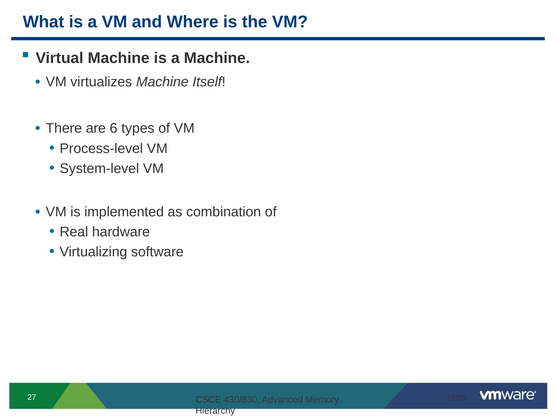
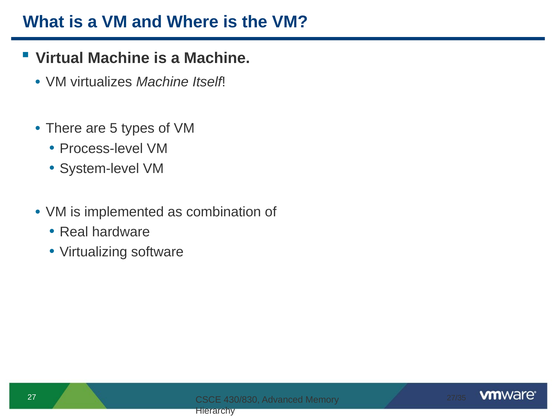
6: 6 -> 5 (114, 128)
